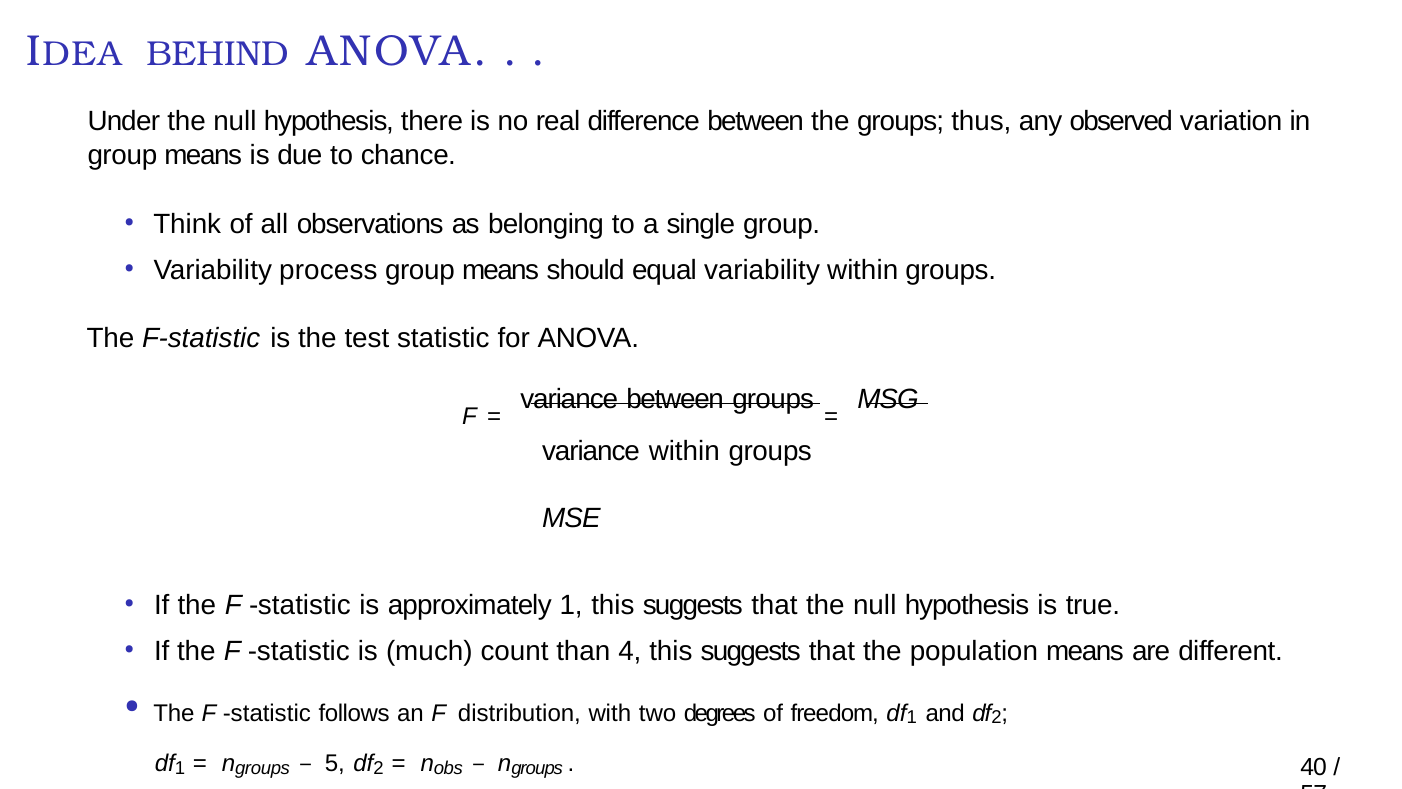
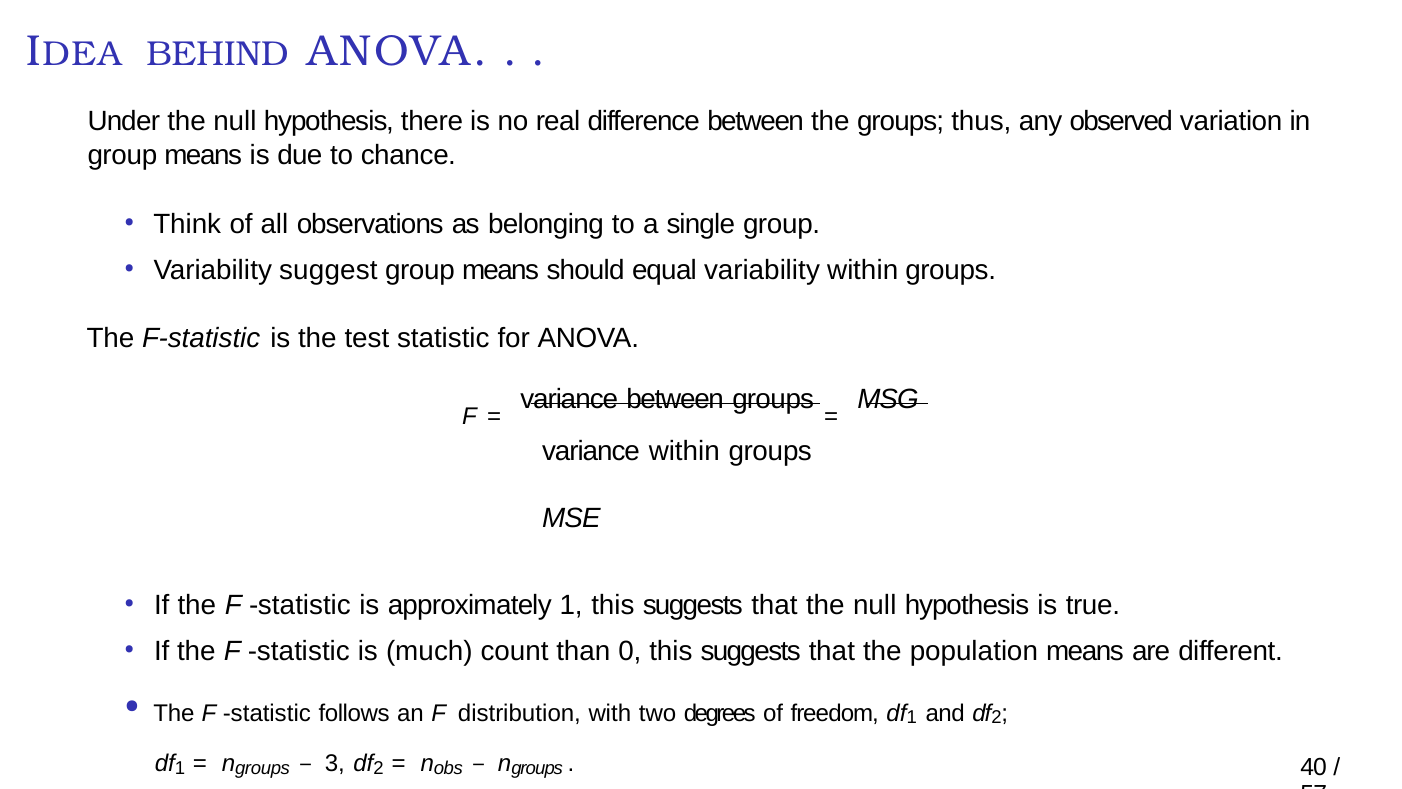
process: process -> suggest (328, 270)
4: 4 -> 0 (630, 651)
5: 5 -> 3 (335, 764)
